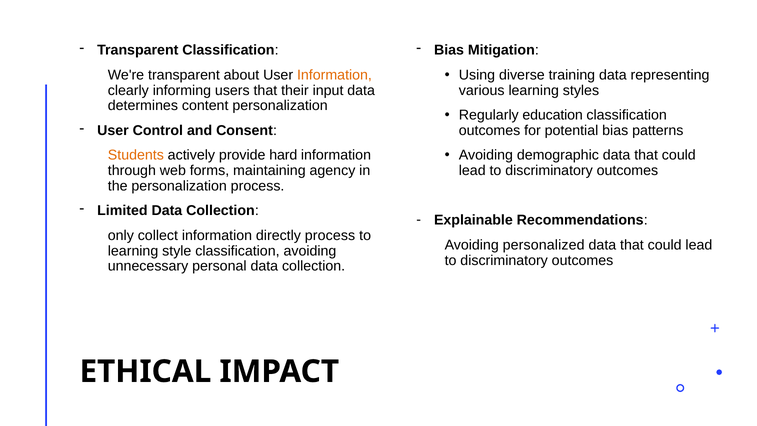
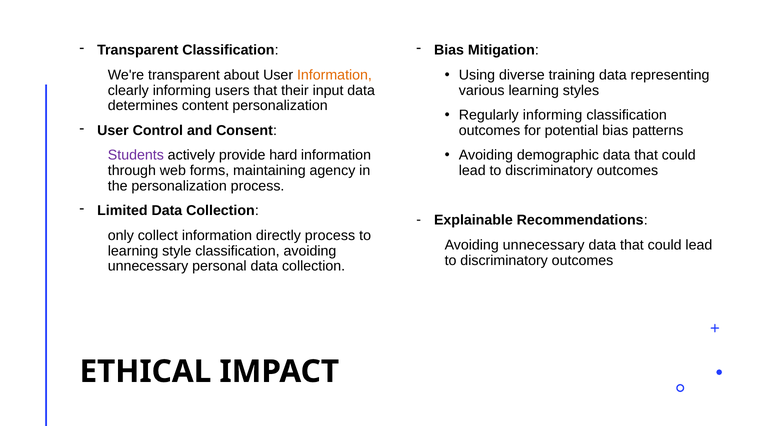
Regularly education: education -> informing (553, 115)
Students colour: orange -> purple (136, 155)
personalized: personalized -> unnecessary (544, 245)
